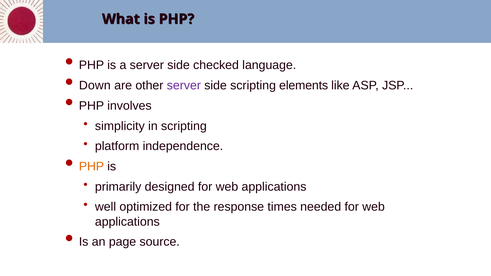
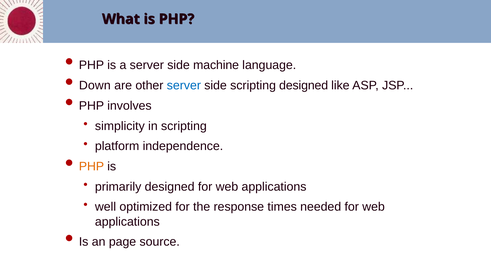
checked: checked -> machine (216, 65)
server colour: purple -> blue (184, 86)
scripting elements: elements -> designed (304, 86)
